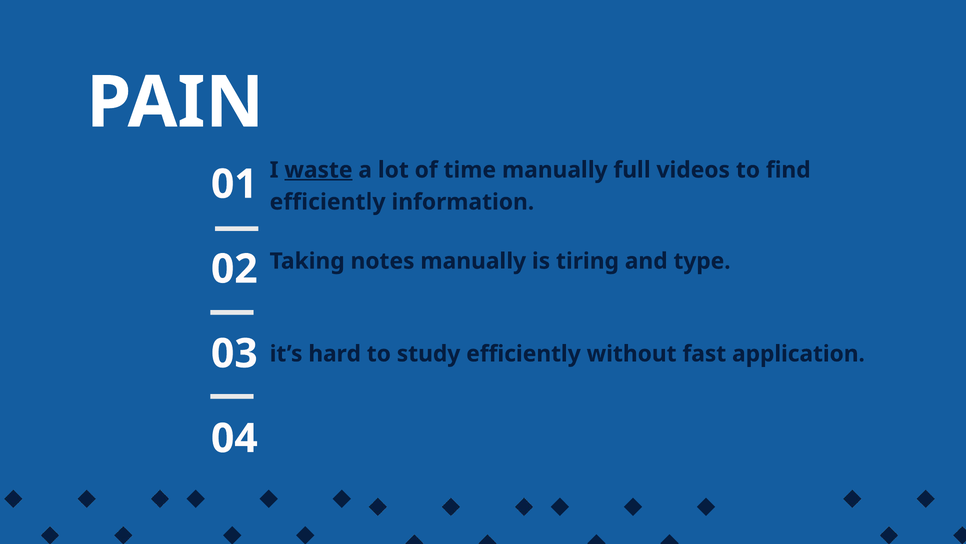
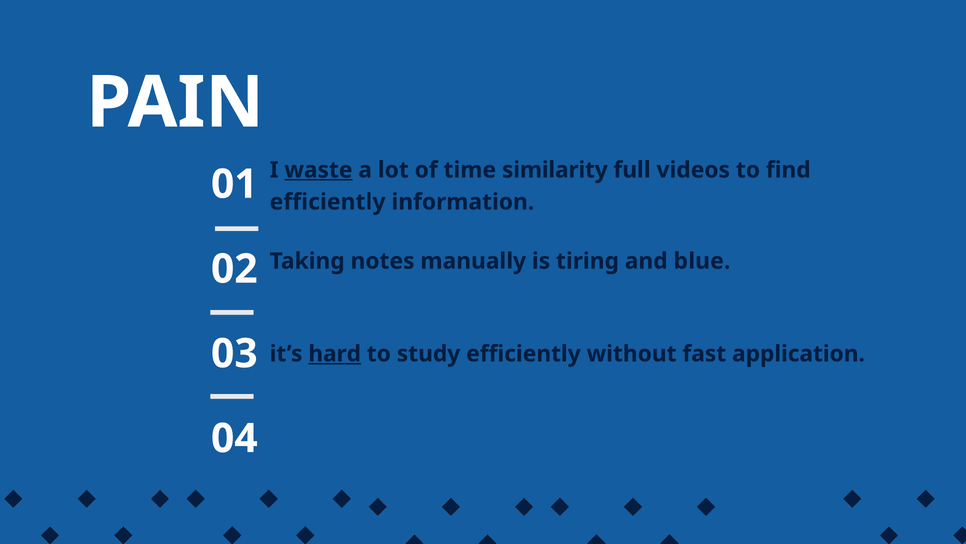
time manually: manually -> similarity (555, 170)
type: type -> blue (702, 261)
hard underline: none -> present (335, 353)
